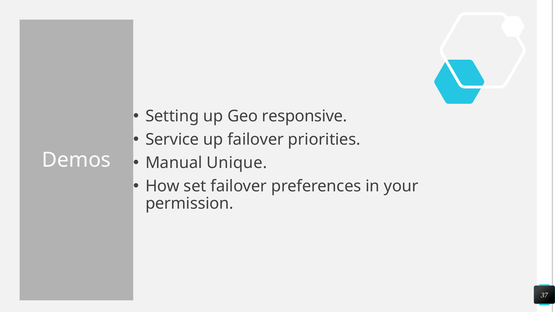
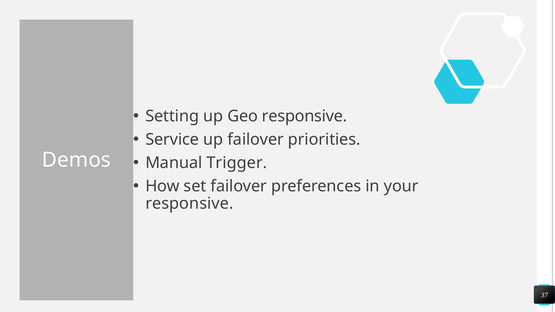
Unique: Unique -> Trigger (237, 163)
permission: permission -> responsive (189, 204)
